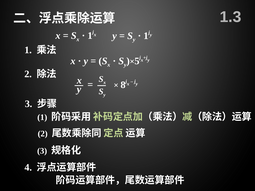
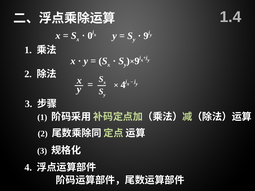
1.3: 1.3 -> 1.4 (231, 17)
1: 1 -> 0 (90, 36)
1: 1 -> 9 (146, 36)
5: 5 -> 9 (137, 61)
8: 8 -> 4 (123, 85)
